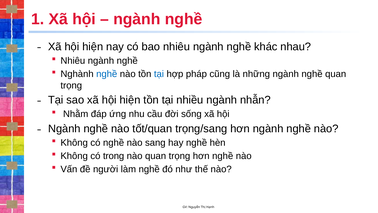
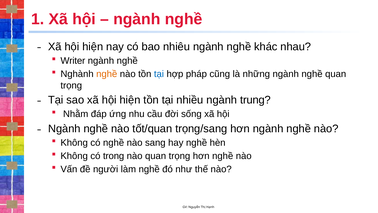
Nhiêu: Nhiêu -> Writer (73, 61)
nghề colour: blue -> orange (107, 74)
nhẫn: nhẫn -> trung (255, 100)
